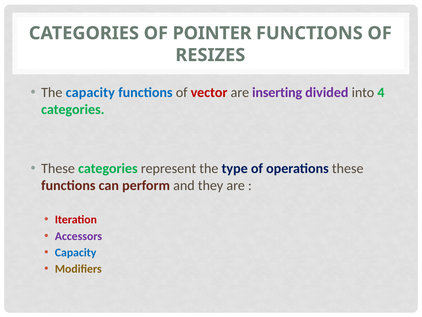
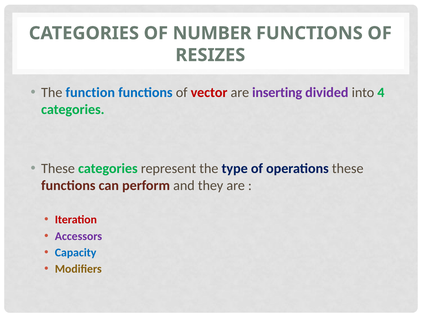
POINTER: POINTER -> NUMBER (212, 33)
The capacity: capacity -> function (90, 92)
